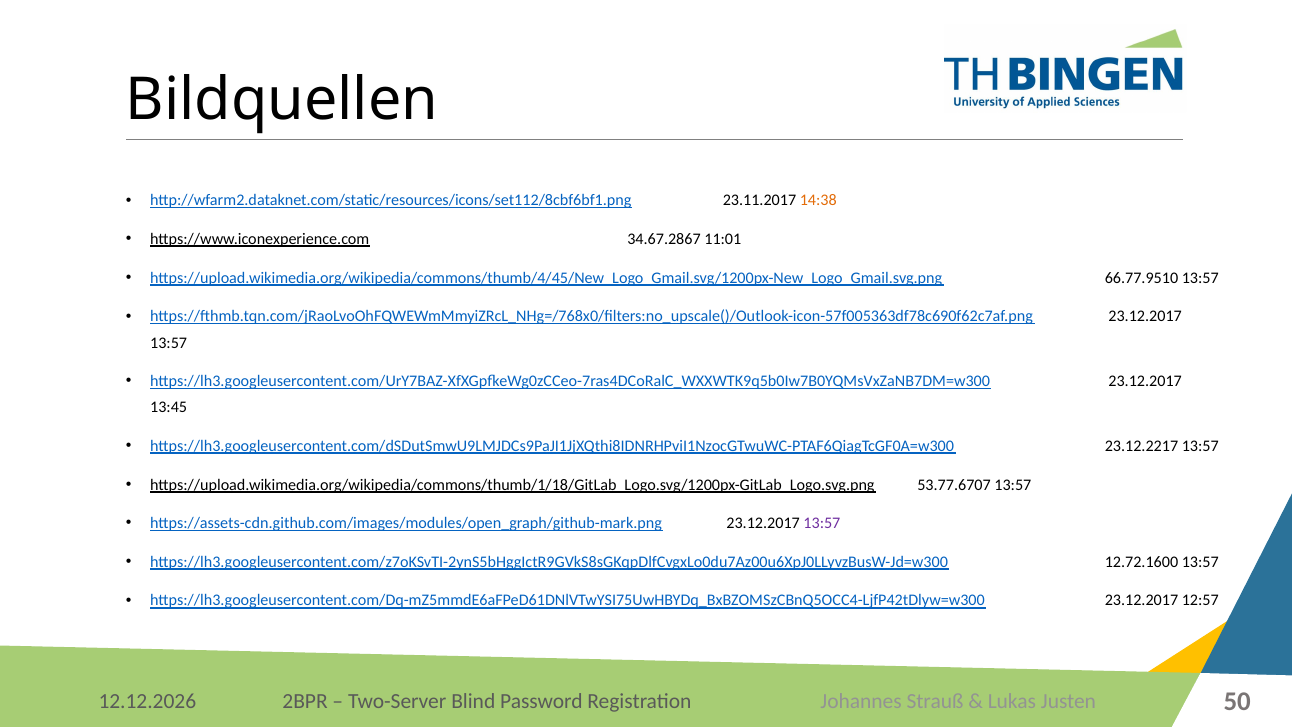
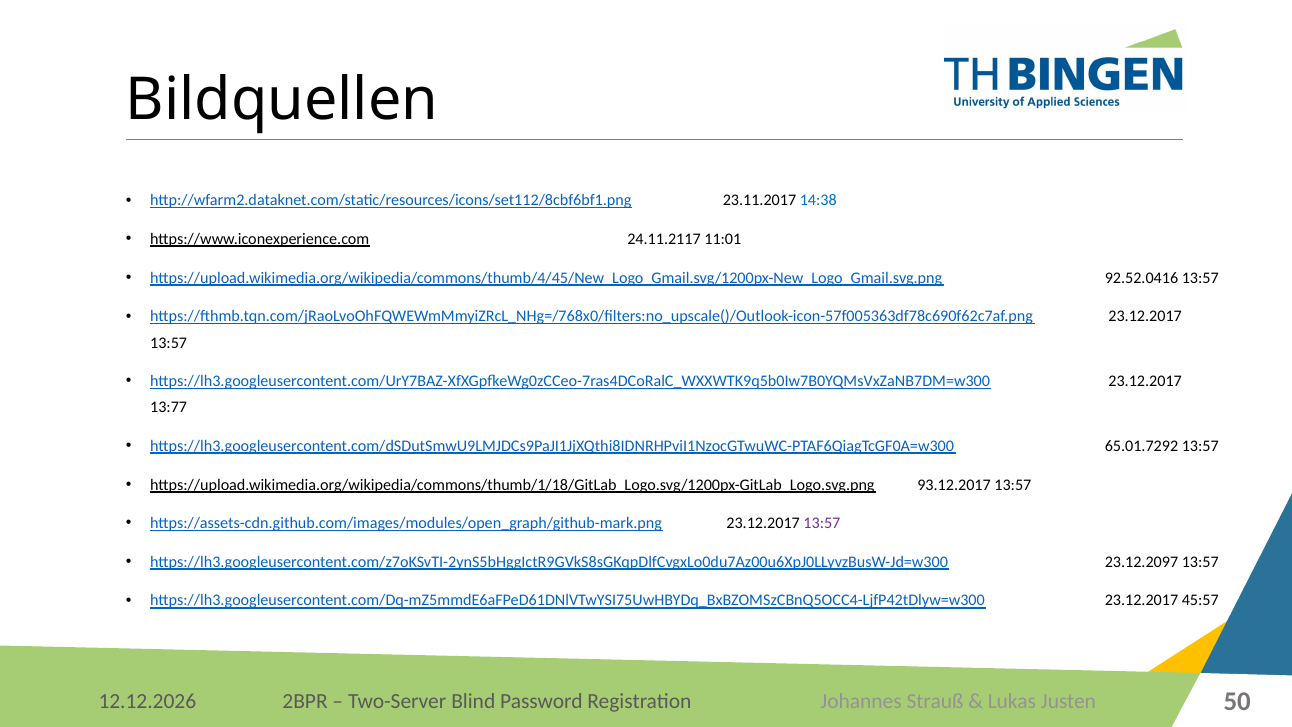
14:38 colour: orange -> blue (818, 200)
34.67.2867: 34.67.2867 -> 24.11.2117 (664, 239)
66.77.9510: 66.77.9510 -> 92.52.0416 (1141, 278)
13:45: 13:45 -> 13:77 (169, 408)
23.12.2217: 23.12.2217 -> 65.01.7292 (1141, 446)
53.77.6707: 53.77.6707 -> 93.12.2017 (954, 485)
12.72.1600: 12.72.1600 -> 23.12.2097 (1141, 562)
12:57: 12:57 -> 45:57 (1200, 600)
